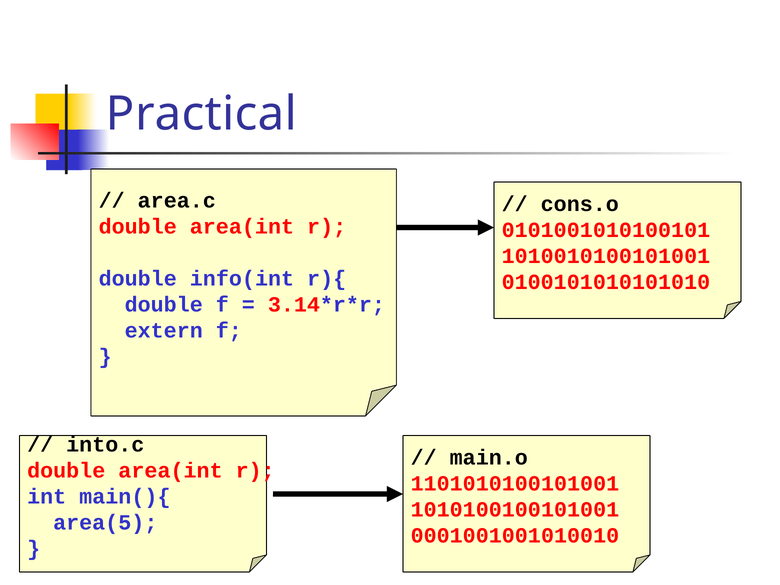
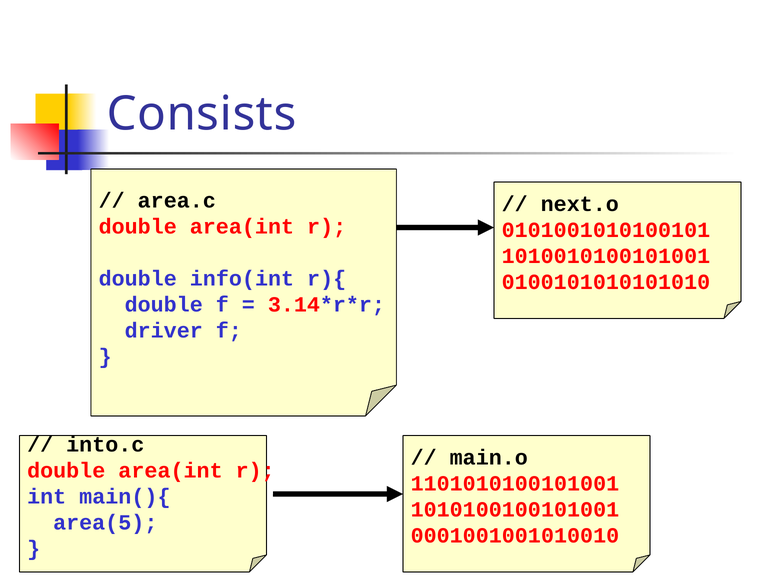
Practical: Practical -> Consists (201, 114)
cons.o: cons.o -> next.o (580, 204)
extern: extern -> driver (164, 331)
